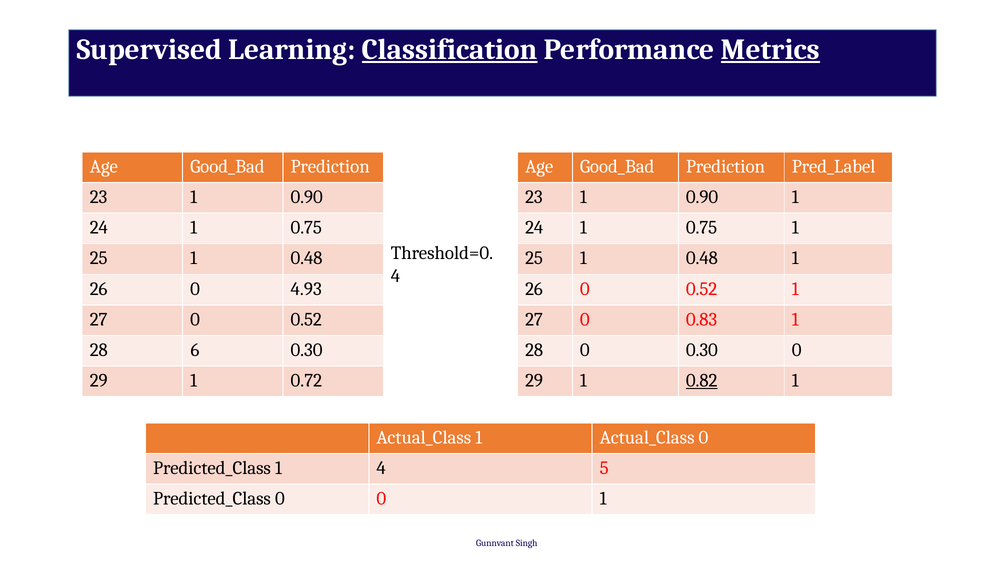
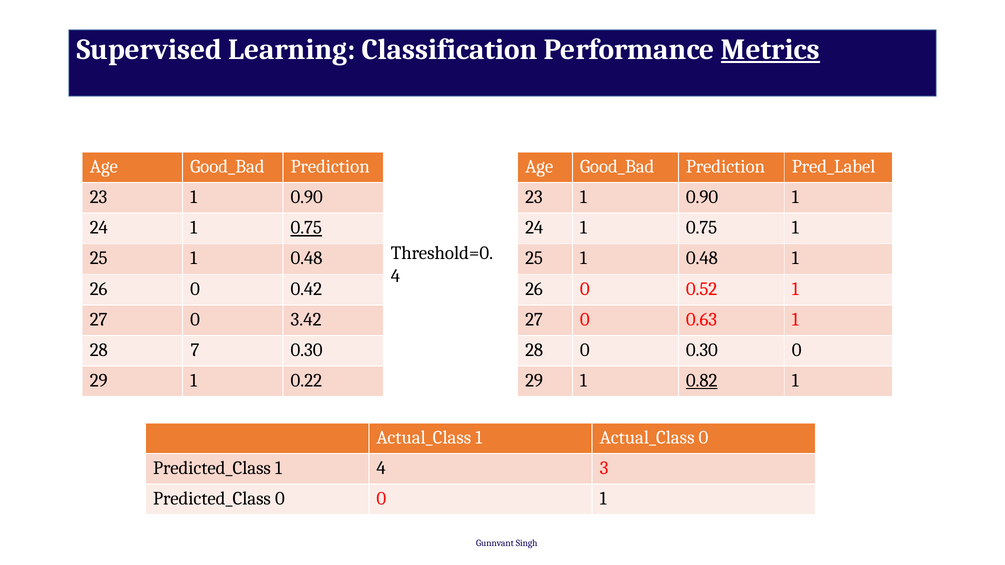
Classification underline: present -> none (450, 49)
0.75 underline: none -> present (306, 228)
4.93: 4.93 -> 0.42 (306, 289)
27 0 0.52: 0.52 -> 3.42 (306, 320)
0.83: 0.83 -> 0.63 (701, 320)
6: 6 -> 7 (195, 350)
0.72: 0.72 -> 0.22 (306, 381)
5: 5 -> 3 (604, 468)
